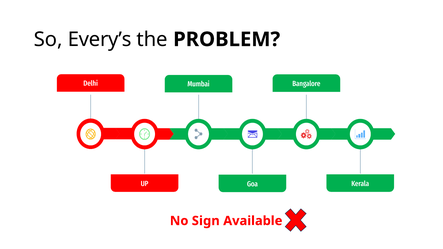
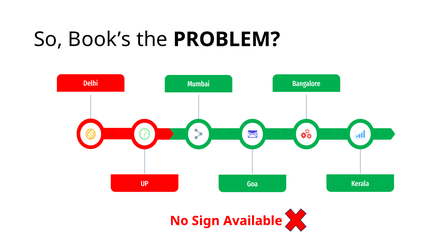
Every’s: Every’s -> Book’s (99, 39)
